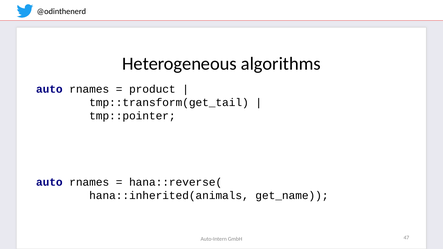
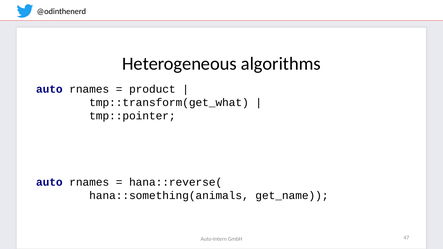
tmp::transform(get_tail: tmp::transform(get_tail -> tmp::transform(get_what (169, 103)
hana::inherited(animals: hana::inherited(animals -> hana::something(animals (169, 196)
